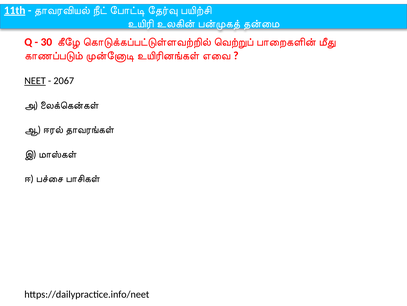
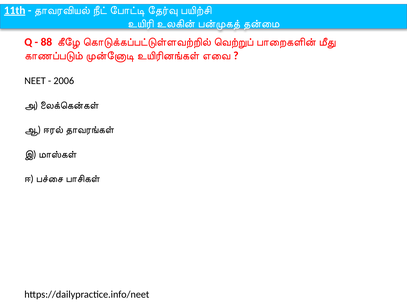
30: 30 -> 88 (46, 42)
NEET underline: present -> none (35, 81)
2067: 2067 -> 2006 (64, 81)
